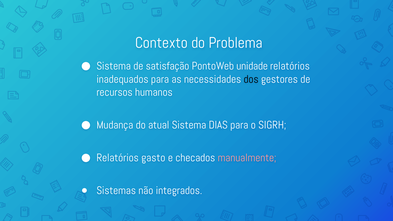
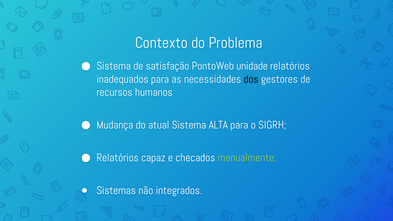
DIAS: DIAS -> ALTA (218, 125)
gasto: gasto -> capaz (153, 158)
manualmente colour: pink -> light green (247, 158)
